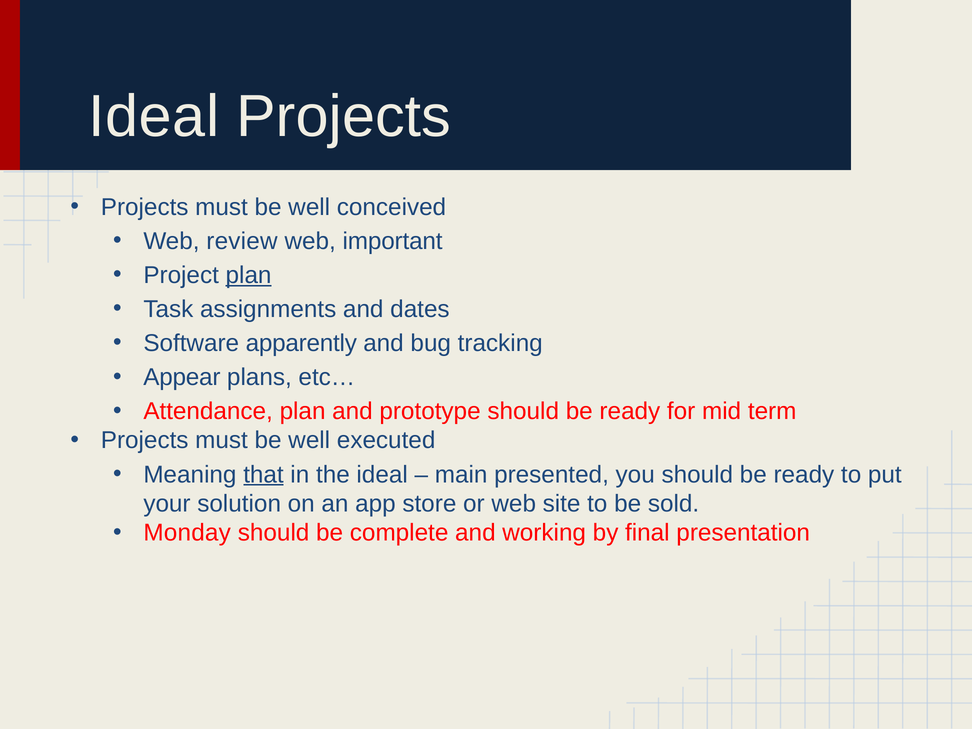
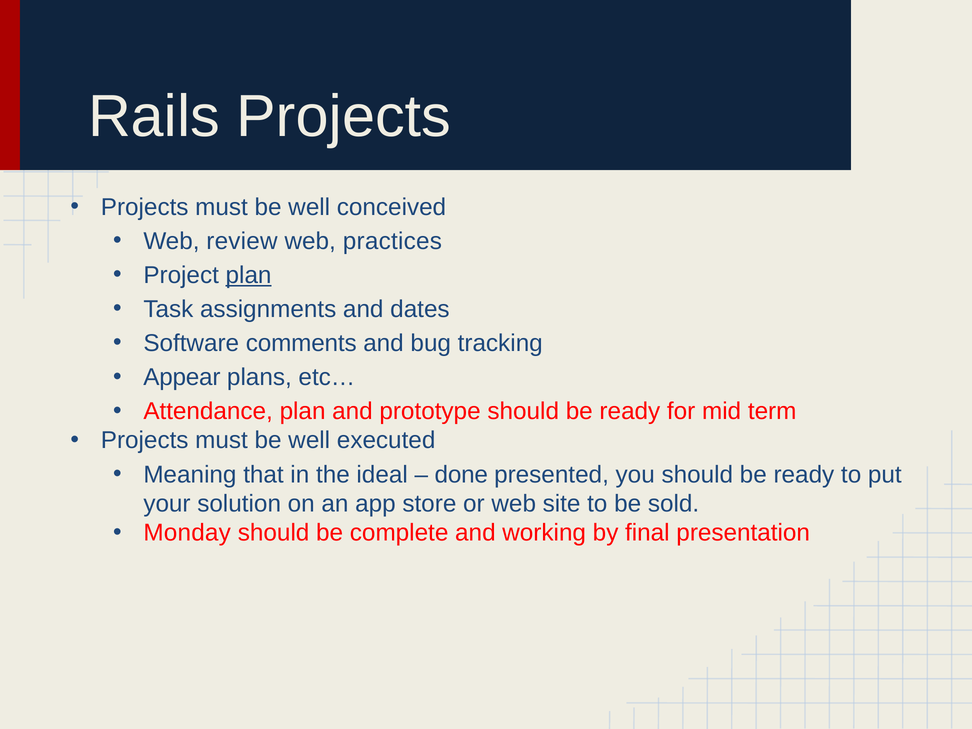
Ideal: Ideal -> Rails (154, 117)
important: important -> practices (392, 241)
apparently: apparently -> comments (301, 343)
that underline: present -> none (263, 474)
main: main -> done (461, 474)
